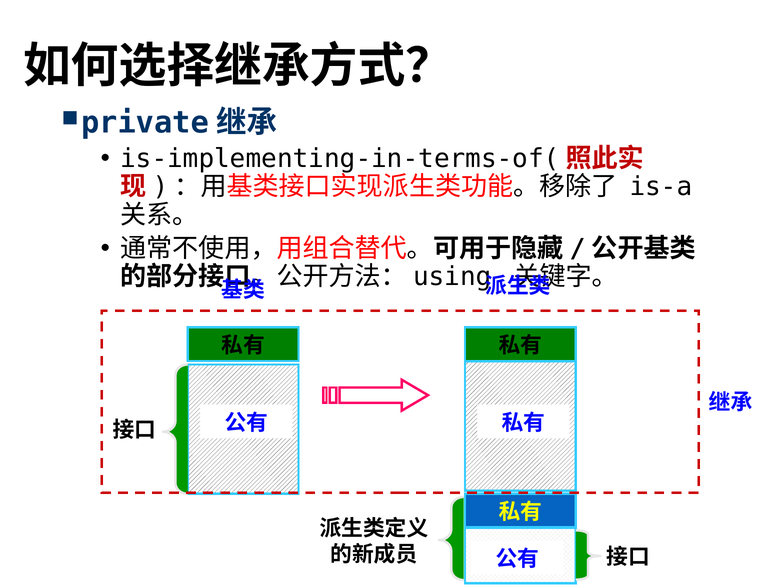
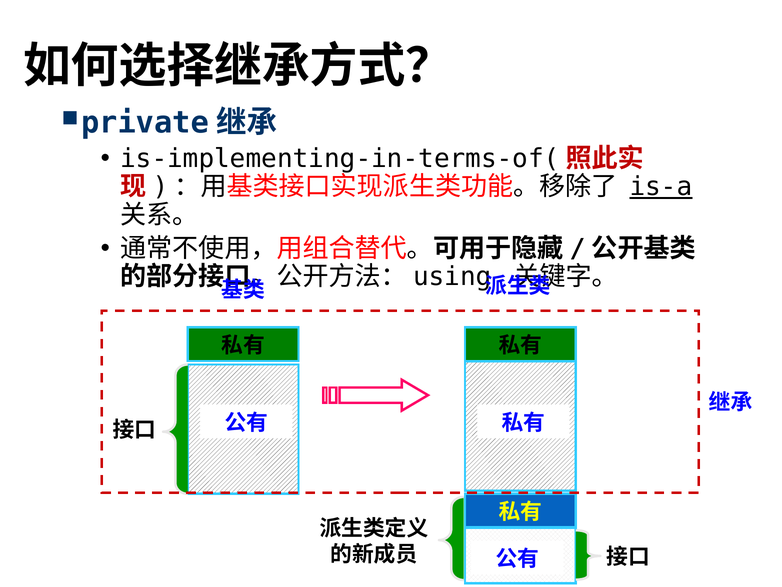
is-a underline: none -> present (661, 187)
